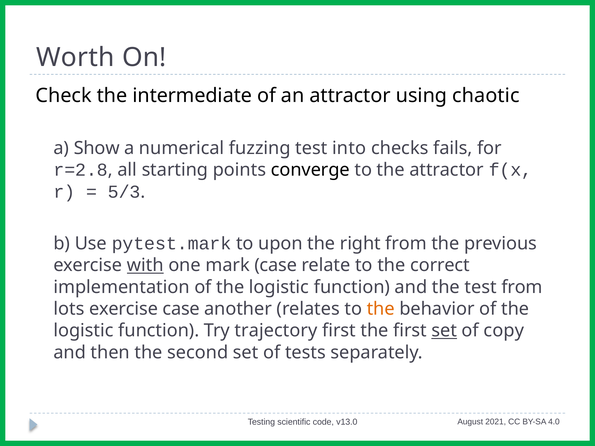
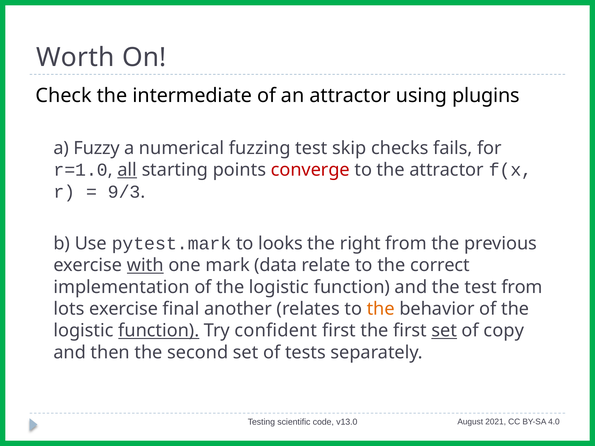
chaotic: chaotic -> plugins (486, 96)
Show: Show -> Fuzzy (97, 148)
into: into -> skip (349, 148)
r=2.8: r=2.8 -> r=1.0 (81, 170)
all underline: none -> present (127, 170)
converge colour: black -> red (310, 170)
5/3: 5/3 -> 9/3 (124, 192)
upon: upon -> looks (280, 244)
mark case: case -> data (276, 265)
exercise case: case -> final (181, 309)
function underline: none -> present (159, 331)
trajectory: trajectory -> confident (276, 331)
